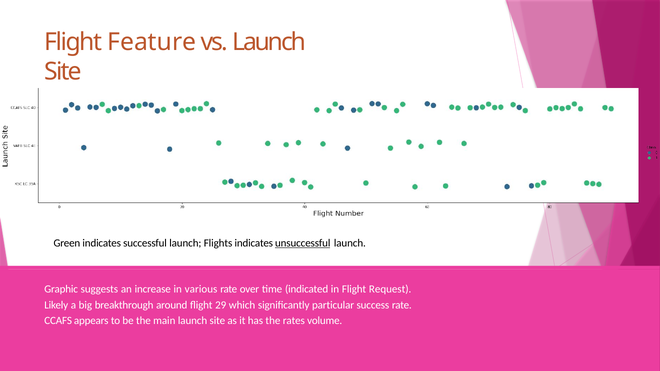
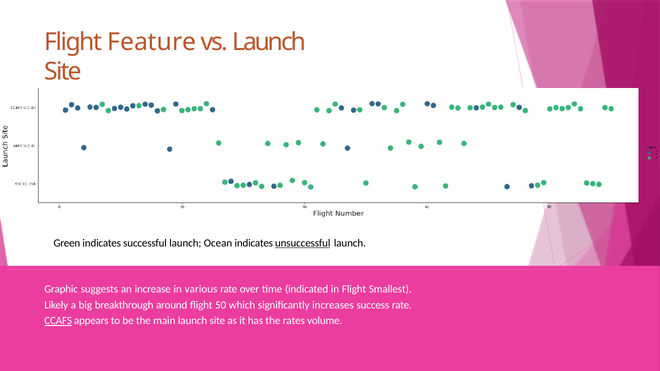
Flights: Flights -> Ocean (218, 243)
Request: Request -> Smallest (390, 289)
29: 29 -> 50 (221, 305)
particular: particular -> increases (333, 305)
CCAFS underline: none -> present (58, 321)
